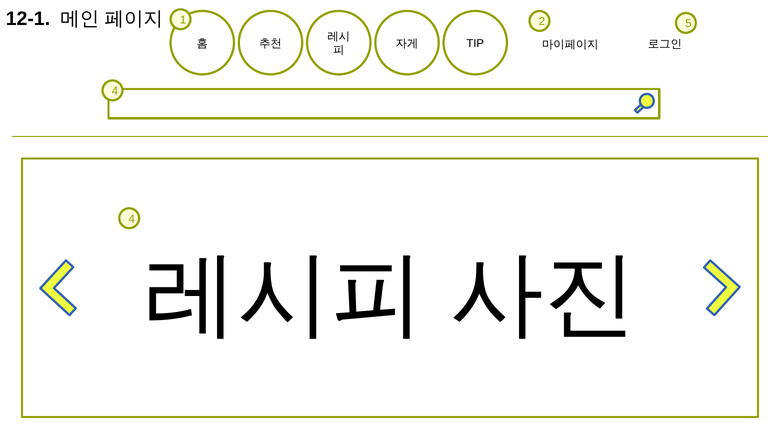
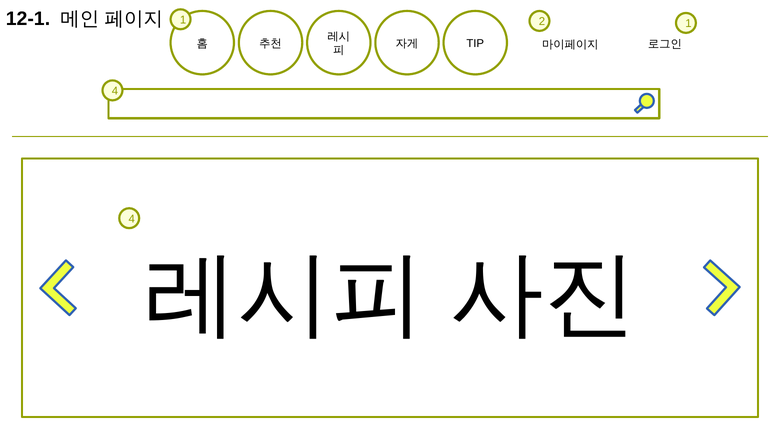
1 5: 5 -> 1 (688, 24)
